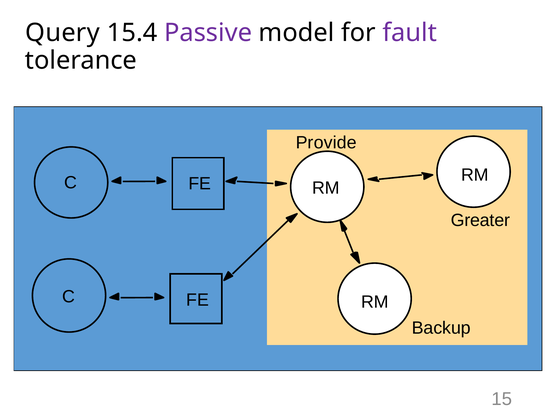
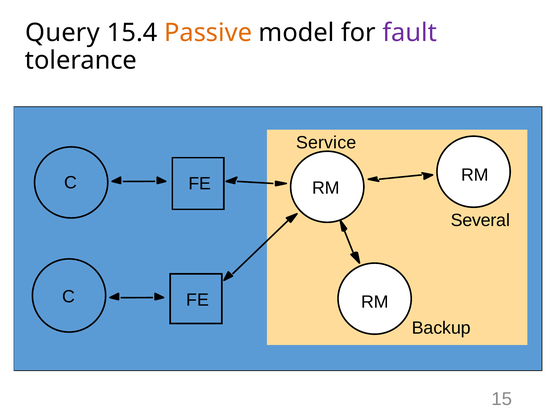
Passive colour: purple -> orange (208, 33)
Provide: Provide -> Service (326, 143)
Greater: Greater -> Several (480, 220)
